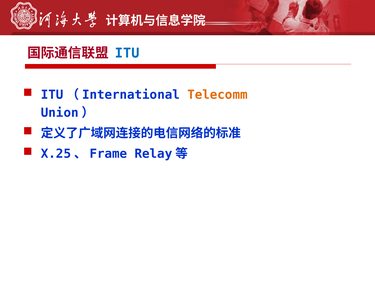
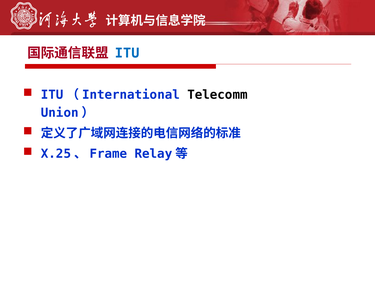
Telecomm colour: orange -> black (217, 95)
